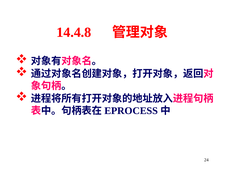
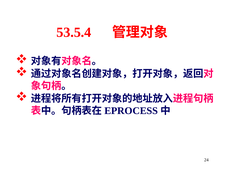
14.4.8: 14.4.8 -> 53.5.4 (74, 32)
